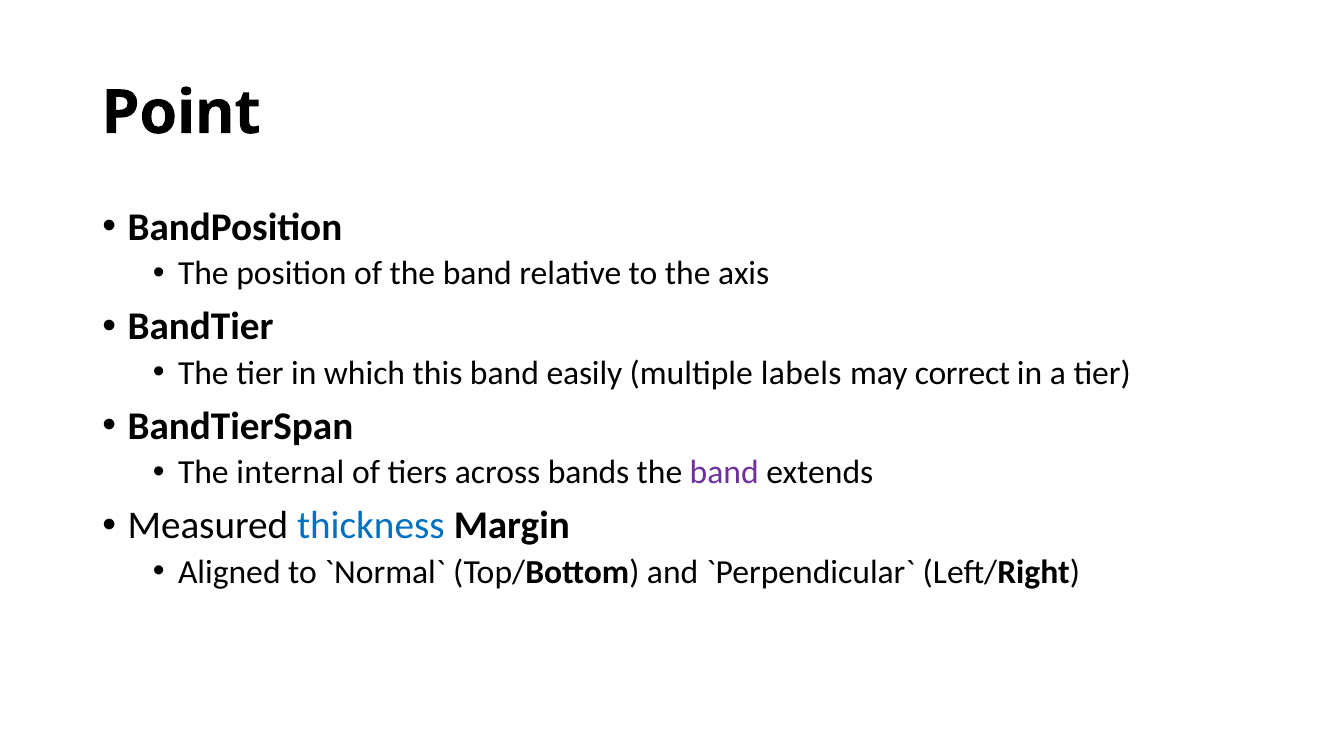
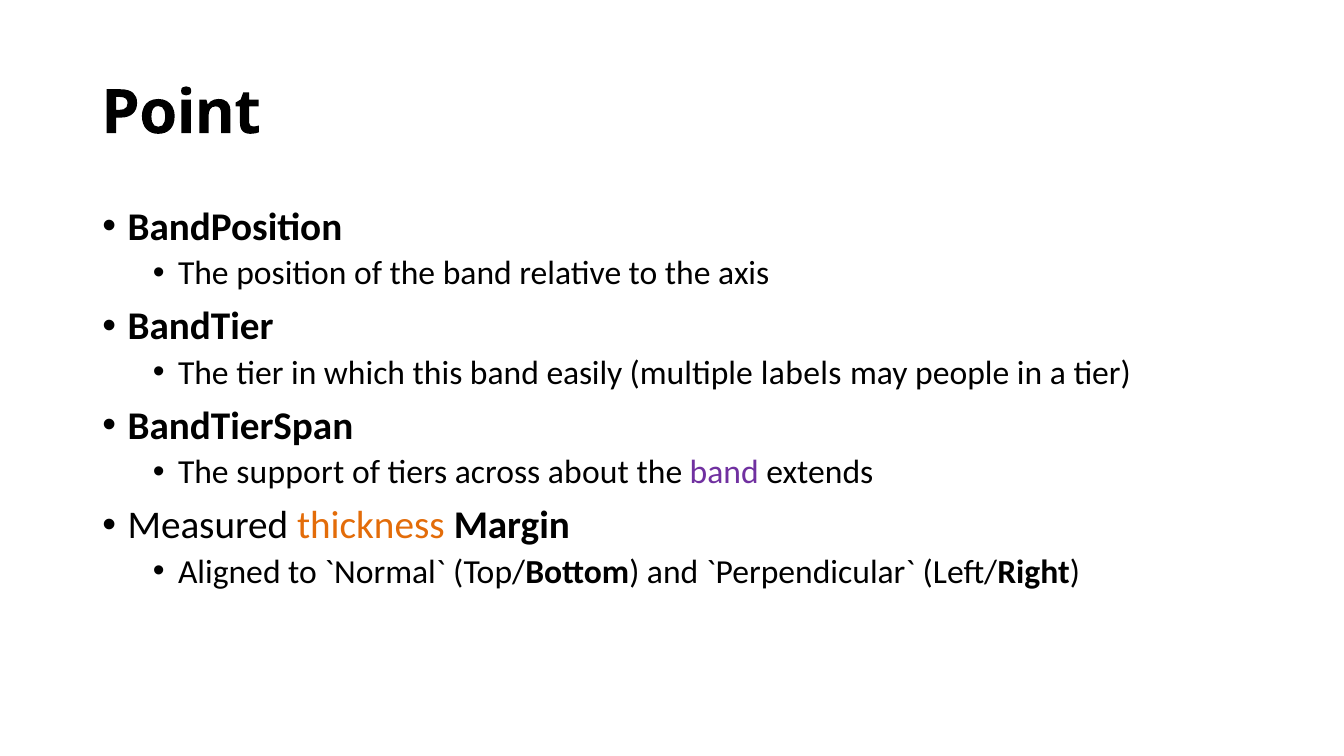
correct: correct -> people (962, 373)
internal: internal -> support (290, 473)
bands: bands -> about (588, 473)
thickness colour: blue -> orange (371, 526)
